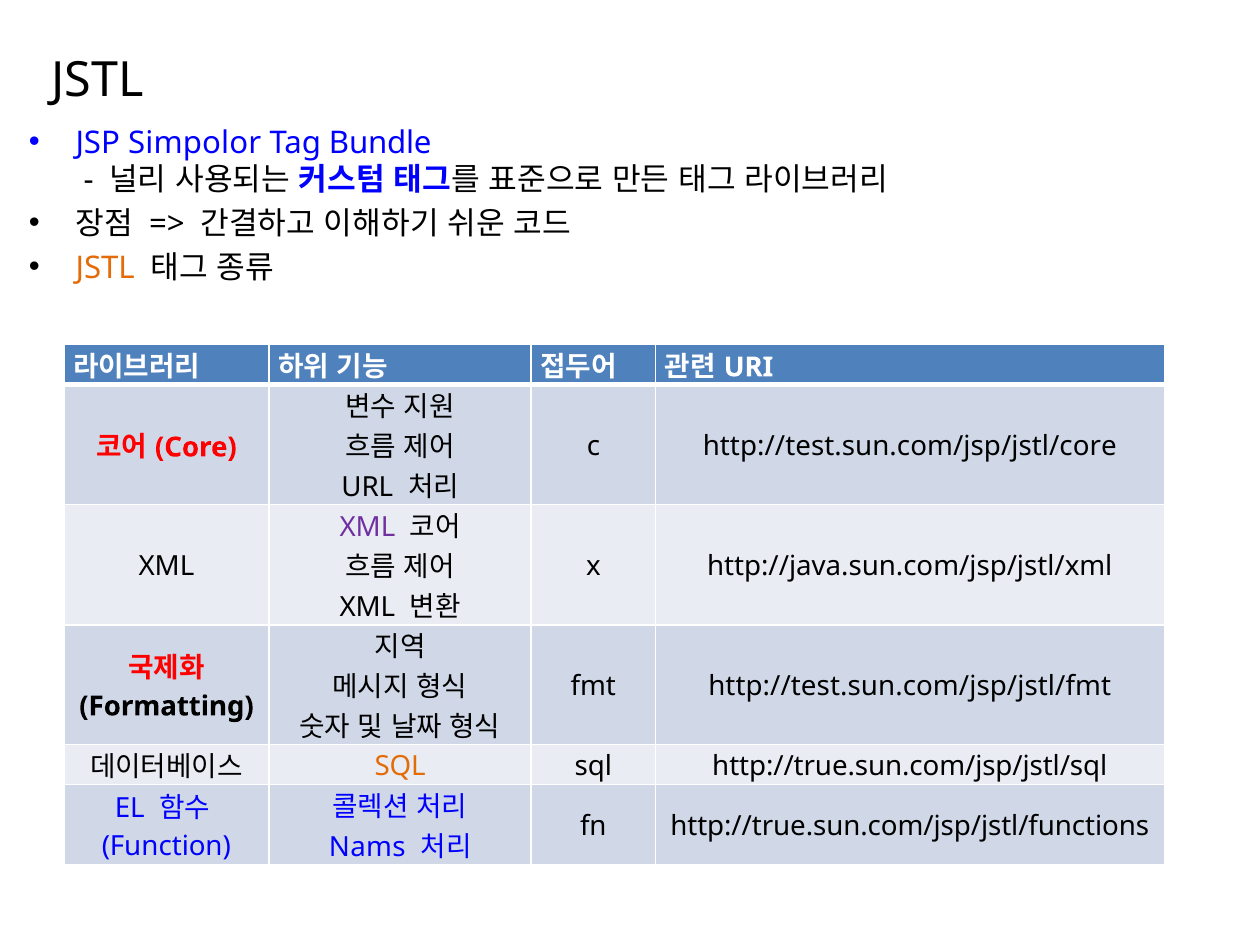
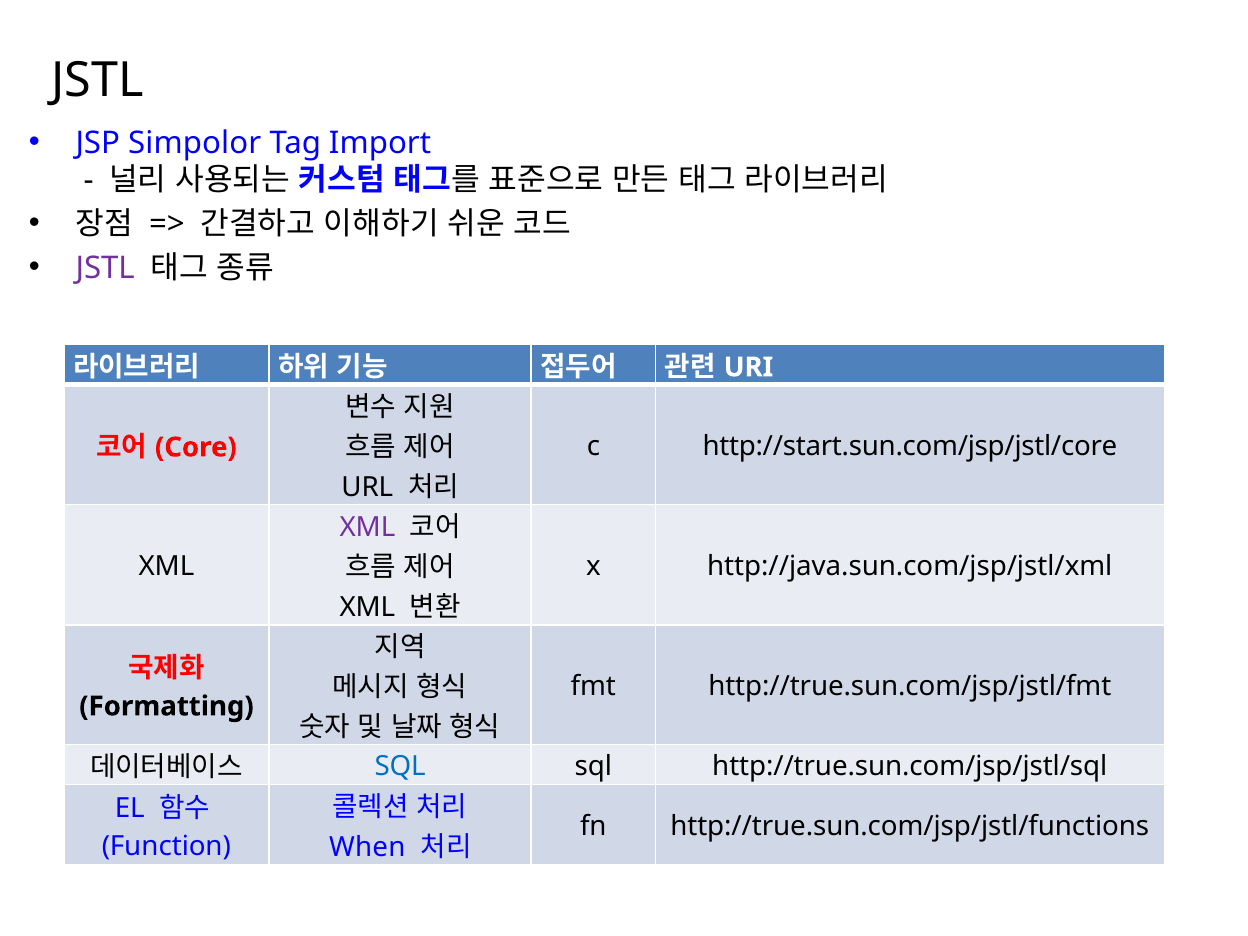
Bundle: Bundle -> Import (380, 143)
JSTL colour: orange -> purple (105, 268)
http://test.sun.com/jsp/jstl/core: http://test.sun.com/jsp/jstl/core -> http://start.sun.com/jsp/jstl/core (910, 446)
http://test.sun.com/jsp/jstl/fmt: http://test.sun.com/jsp/jstl/fmt -> http://true.sun.com/jsp/jstl/fmt (910, 686)
SQL colour: orange -> blue (400, 766)
Nams: Nams -> When (367, 848)
